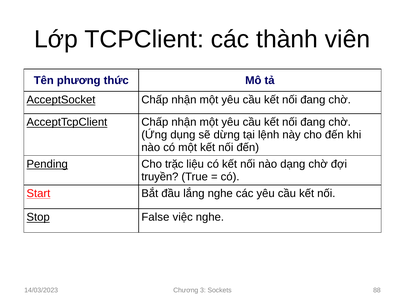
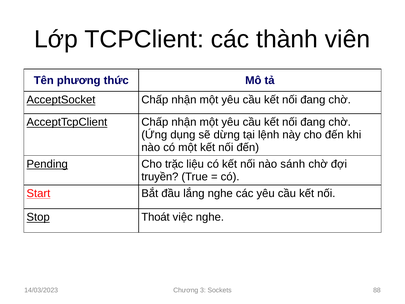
dạng: dạng -> sánh (293, 164)
False: False -> Thoát (156, 217)
